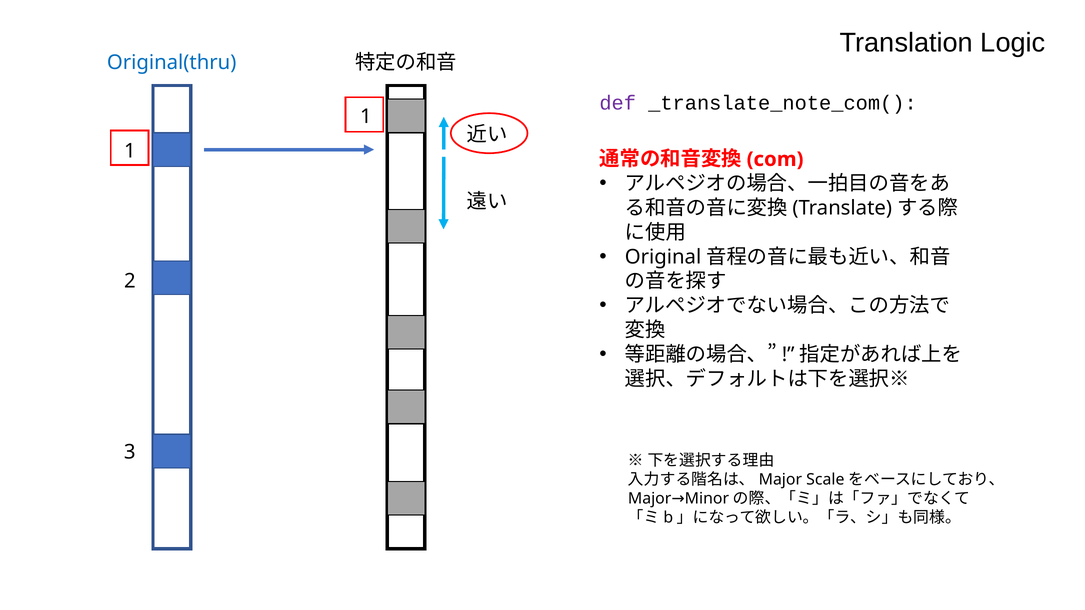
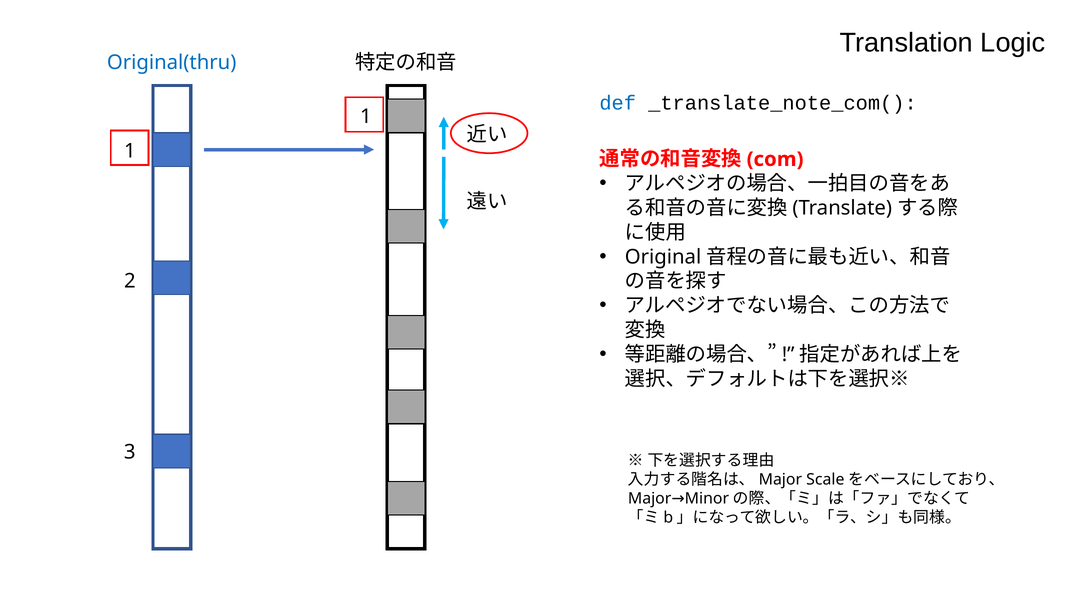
def colour: purple -> blue (618, 103)
